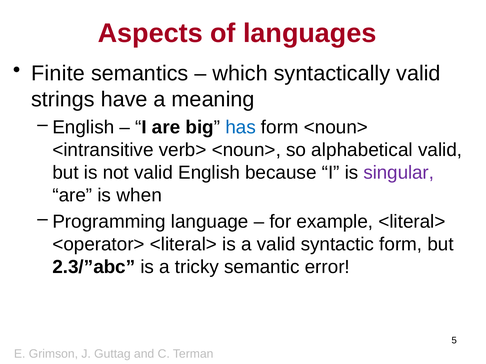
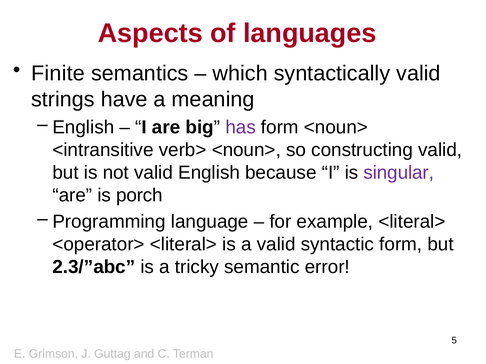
has colour: blue -> purple (241, 127)
alphabetical: alphabetical -> constructing (362, 150)
when: when -> porch (139, 196)
